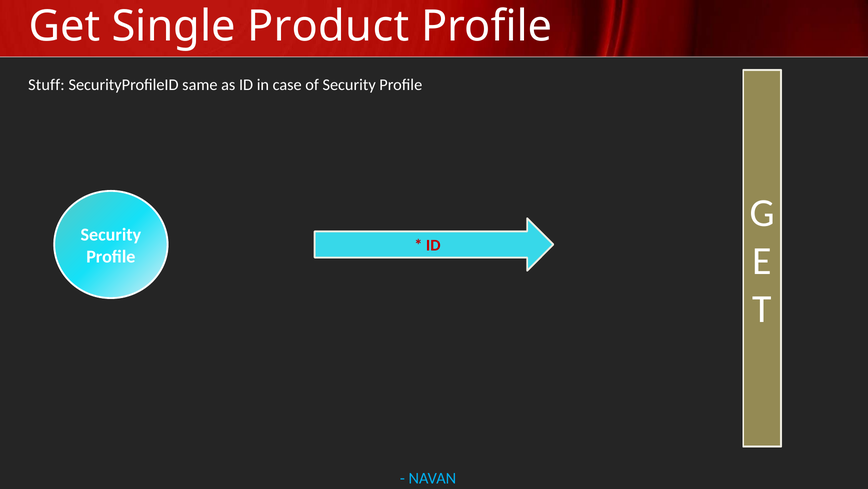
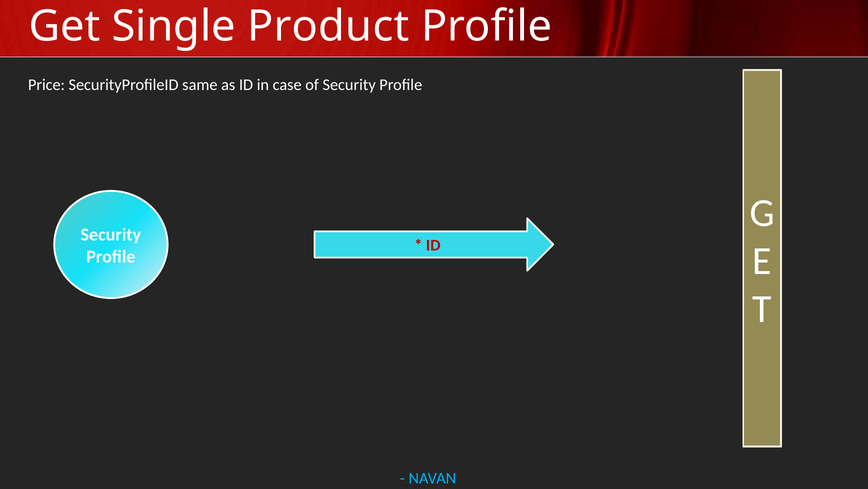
Stuff: Stuff -> Price (47, 85)
